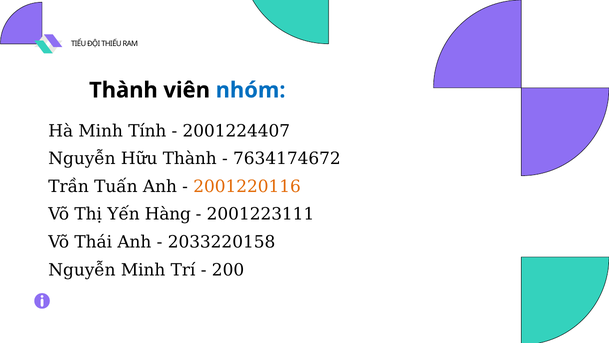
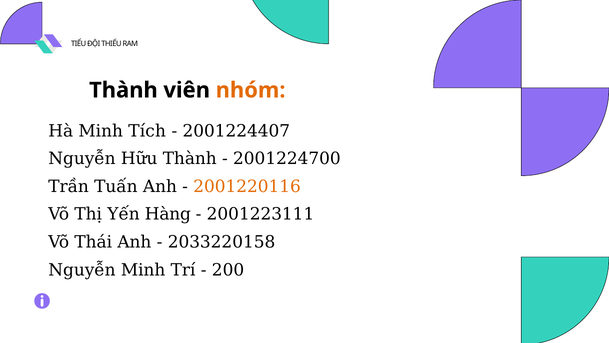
nhóm colour: blue -> orange (251, 90)
Tính: Tính -> Tích (147, 131)
7634174672: 7634174672 -> 2001224700 (287, 159)
